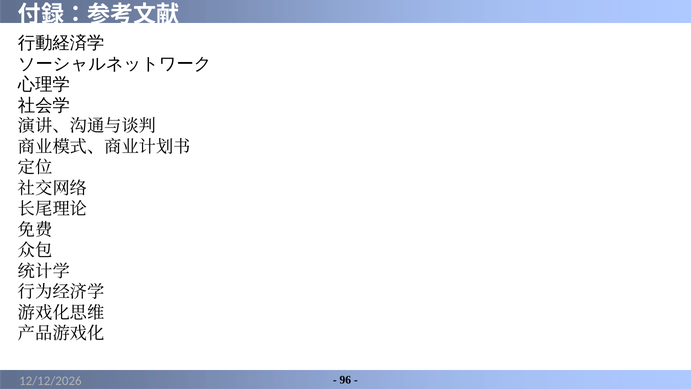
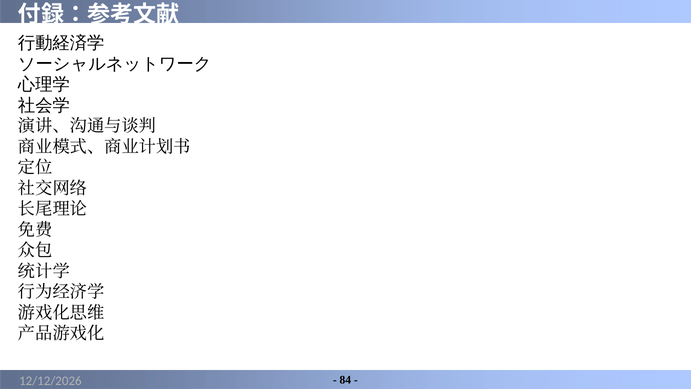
96: 96 -> 84 (345, 380)
